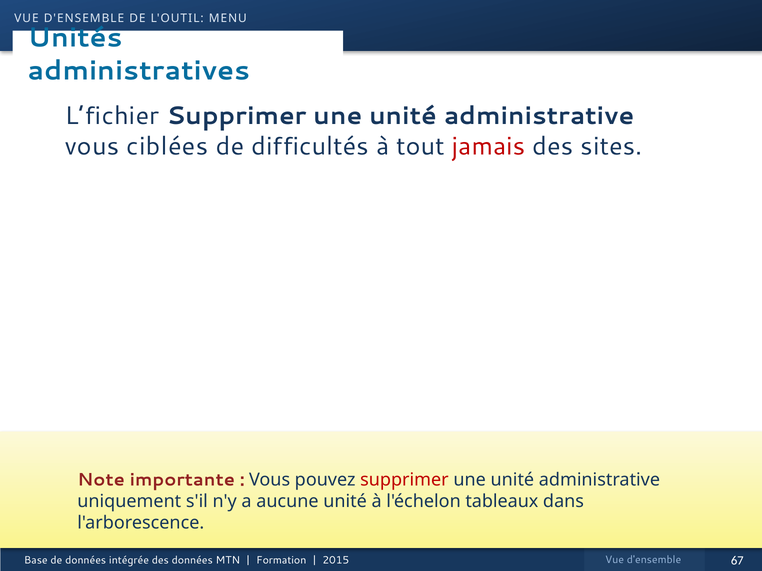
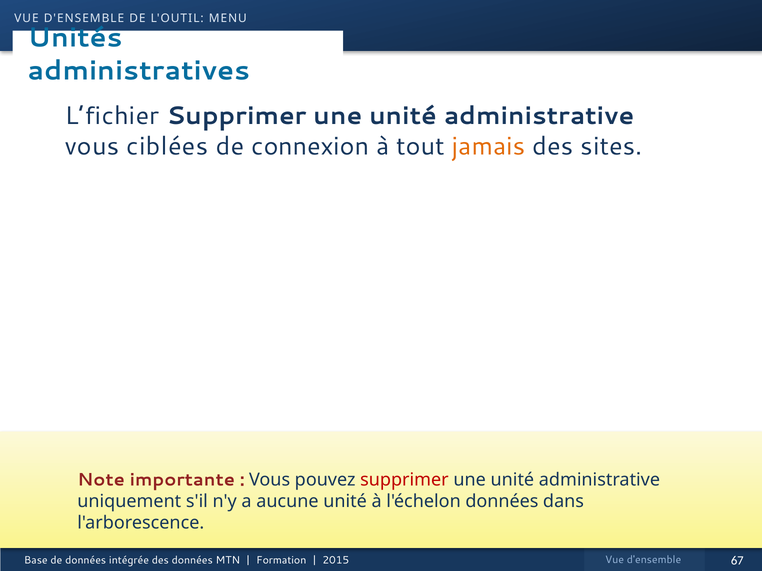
difficultés: difficultés -> connexion (310, 147)
jamais colour: red -> orange (489, 147)
l'échelon tableaux: tableaux -> données (502, 502)
